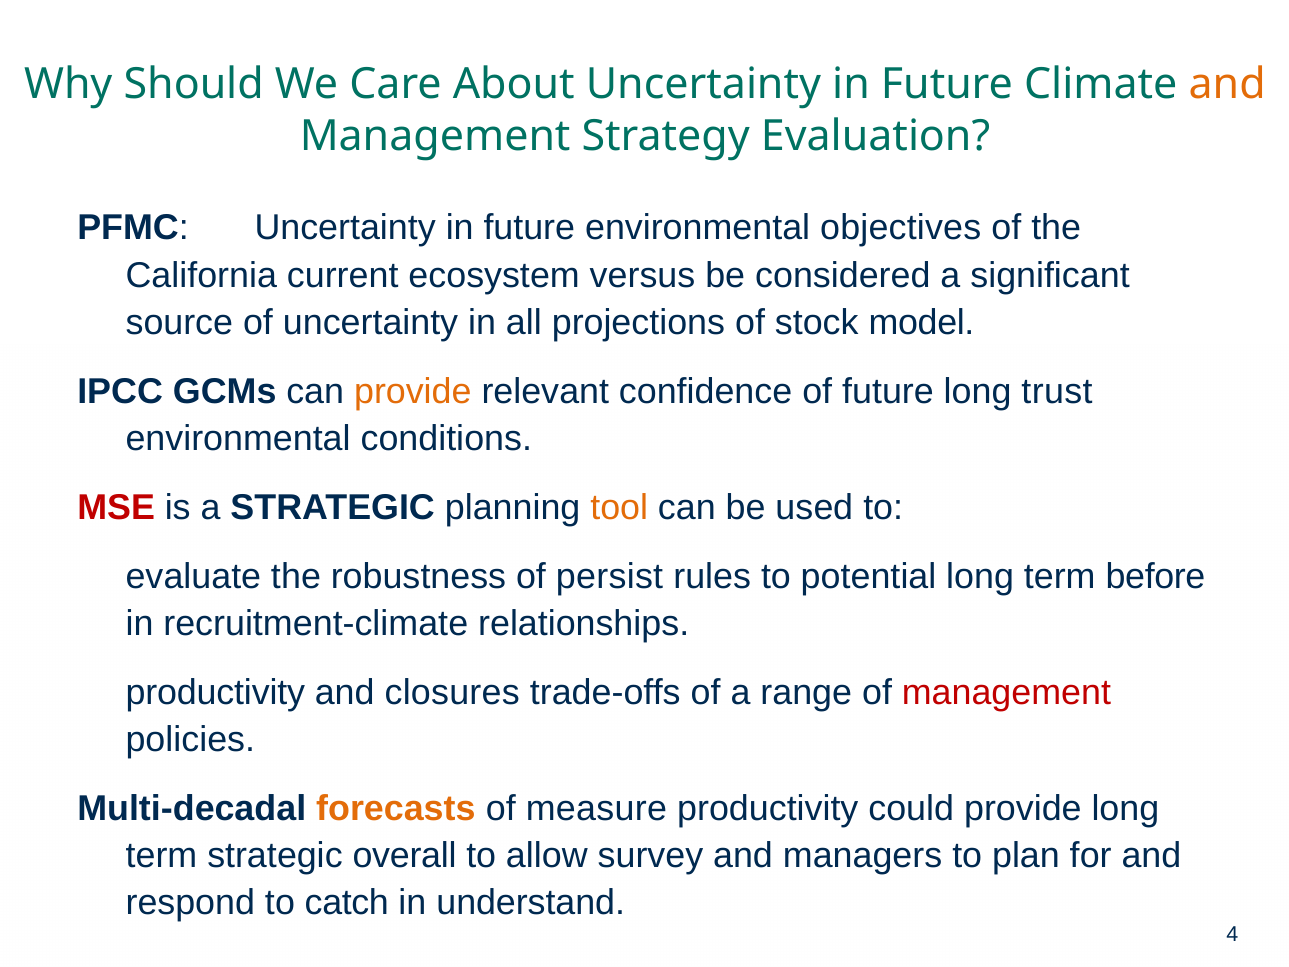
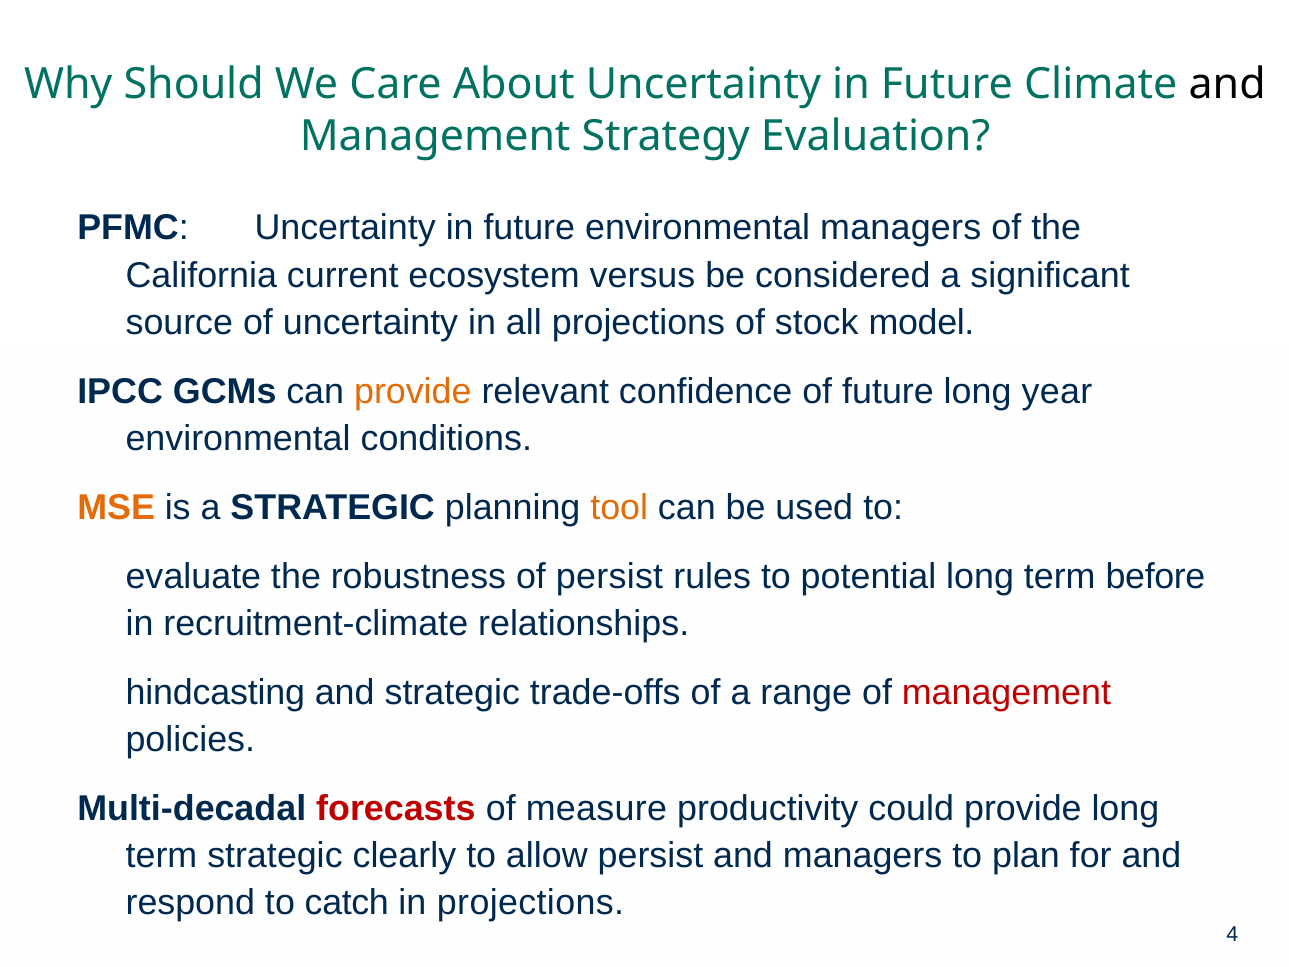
and colour: orange -> black (1227, 85)
objectives: objectives -> managers (901, 228)
trust: trust -> year (1057, 391)
MSE colour: red -> orange (116, 507)
productivity: productivity -> hindcasting (215, 692)
and closures: closures -> strategic (452, 692)
forecasts colour: orange -> red (396, 808)
overall: overall -> clearly (404, 855)
allow survey: survey -> persist (650, 855)
in understand: understand -> projections (530, 903)
